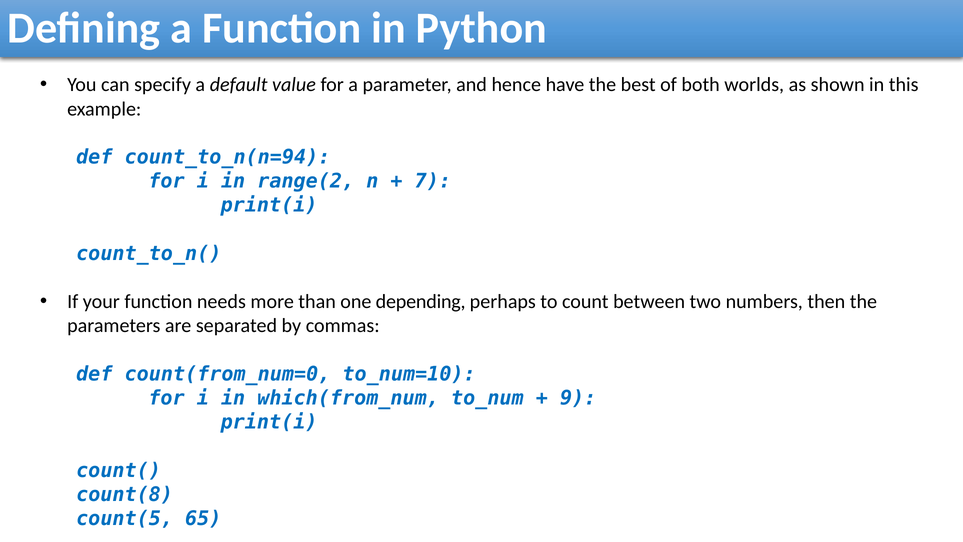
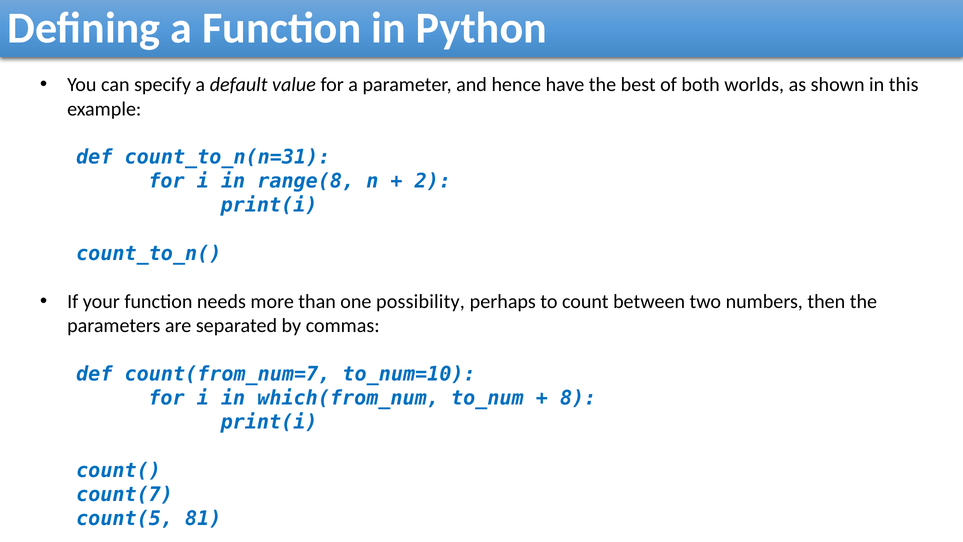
count_to_n(n=94: count_to_n(n=94 -> count_to_n(n=31 (227, 157)
range(2: range(2 -> range(8 (306, 181)
7: 7 -> 2 (433, 181)
depending: depending -> possibility (420, 302)
count(from_num=0: count(from_num=0 -> count(from_num=7 (227, 374)
9: 9 -> 8 (578, 398)
count(8: count(8 -> count(7 (125, 494)
65: 65 -> 81 (203, 518)
